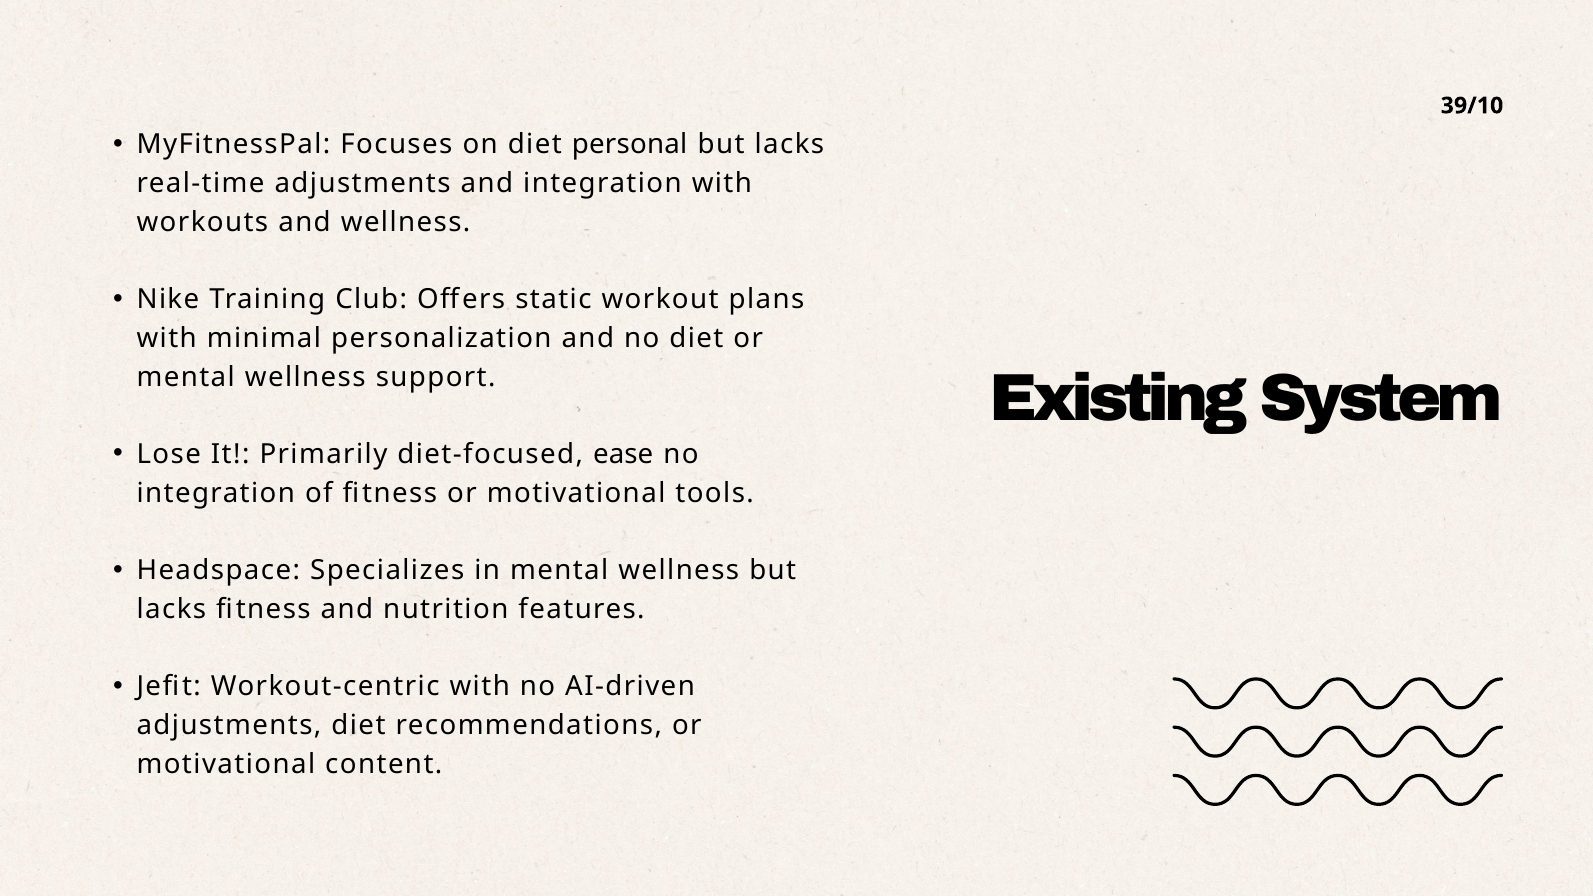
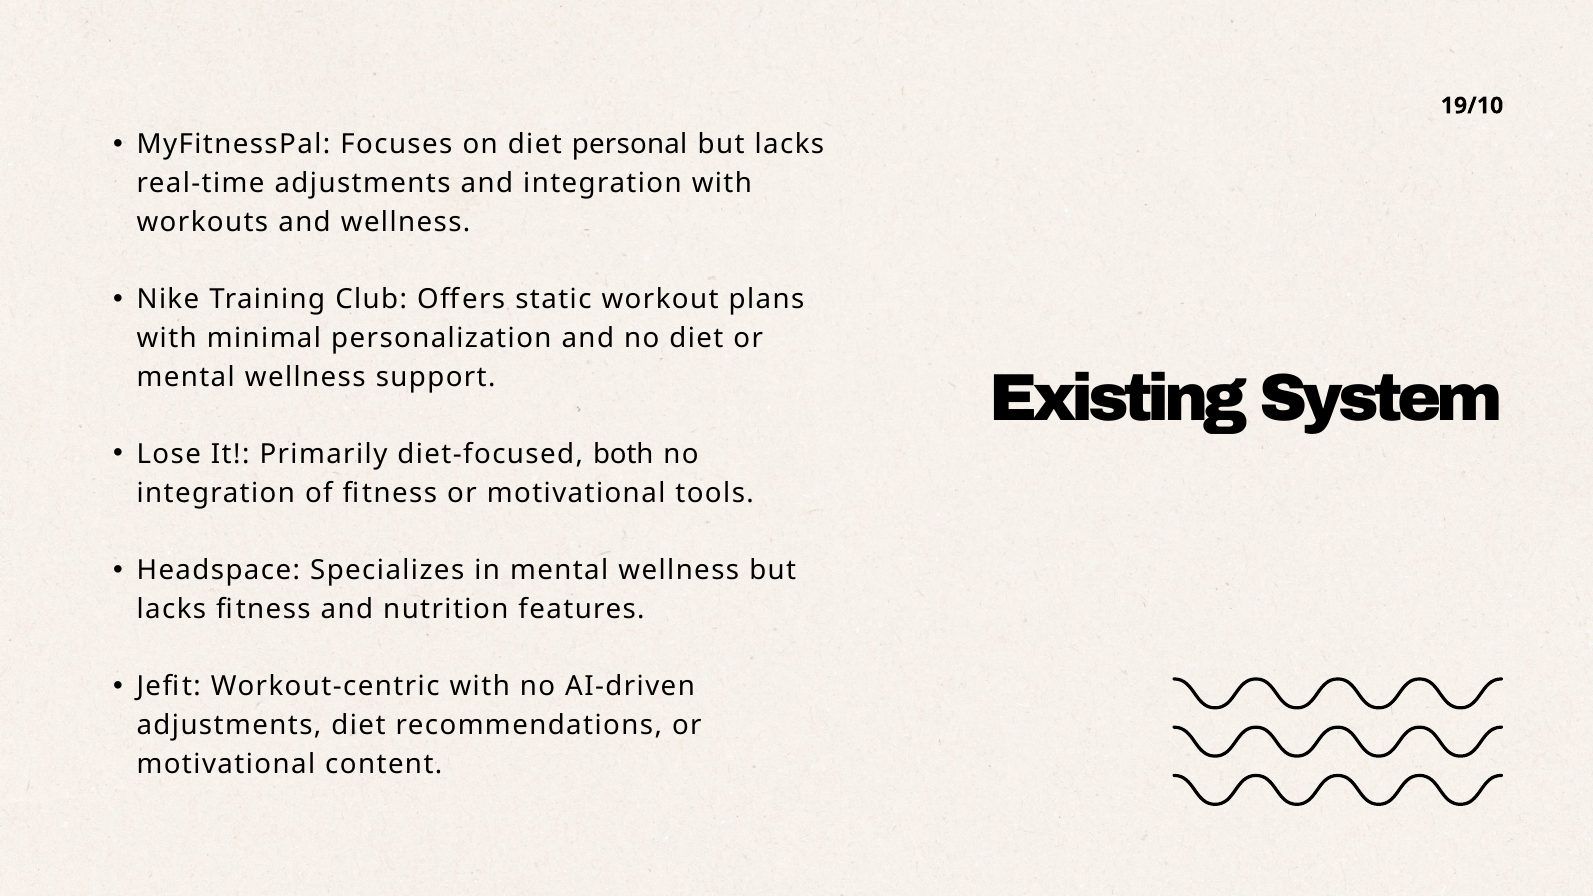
39/10: 39/10 -> 19/10 (1472, 106)
ease: ease -> both (623, 454)
